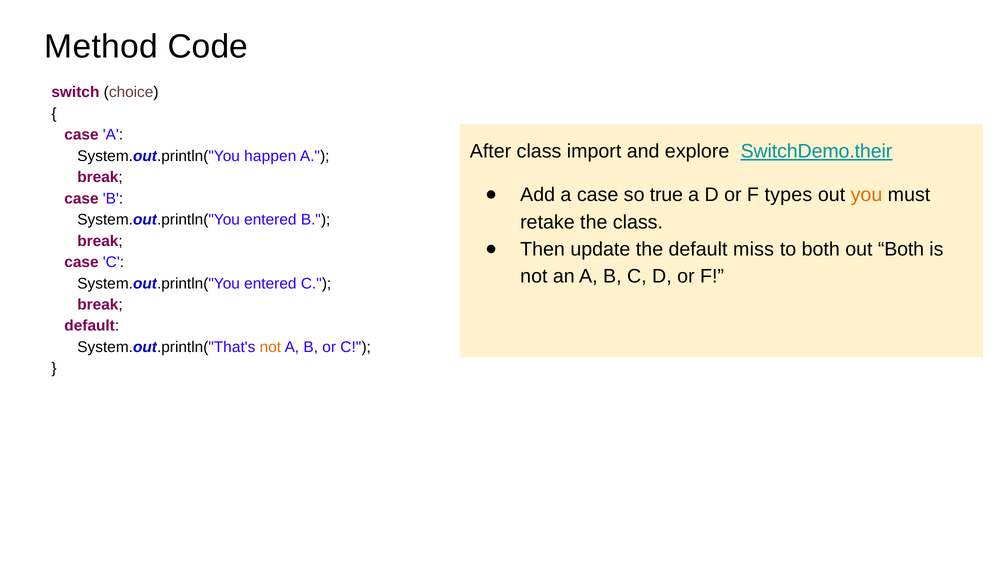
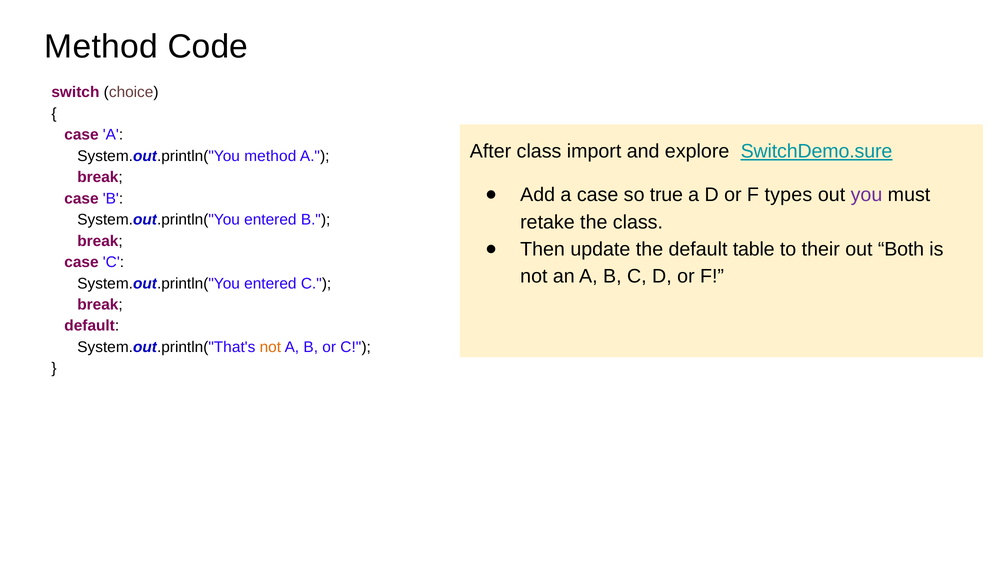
SwitchDemo.their: SwitchDemo.their -> SwitchDemo.sure (816, 151)
System.out.println("You happen: happen -> method (270, 156)
you colour: orange -> purple (866, 195)
miss: miss -> table (754, 249)
to both: both -> their (821, 249)
